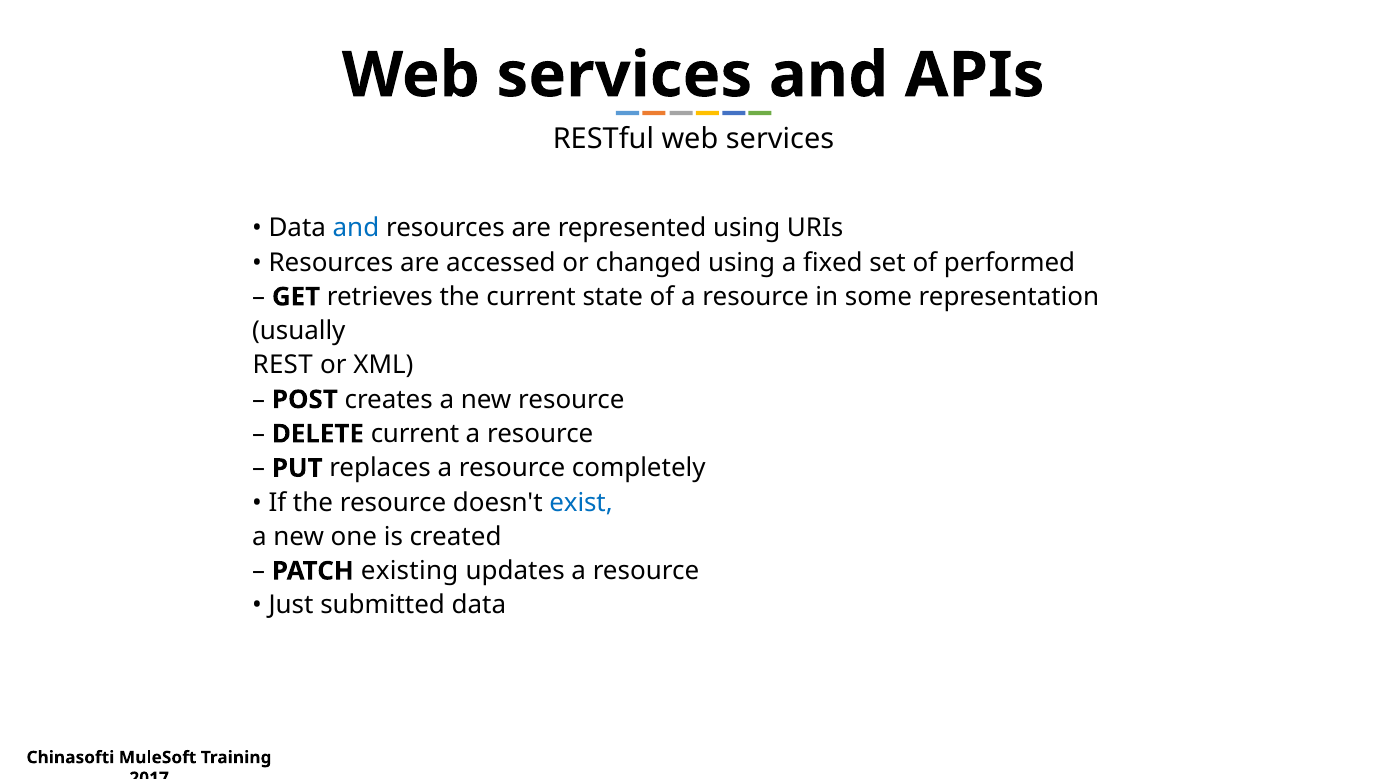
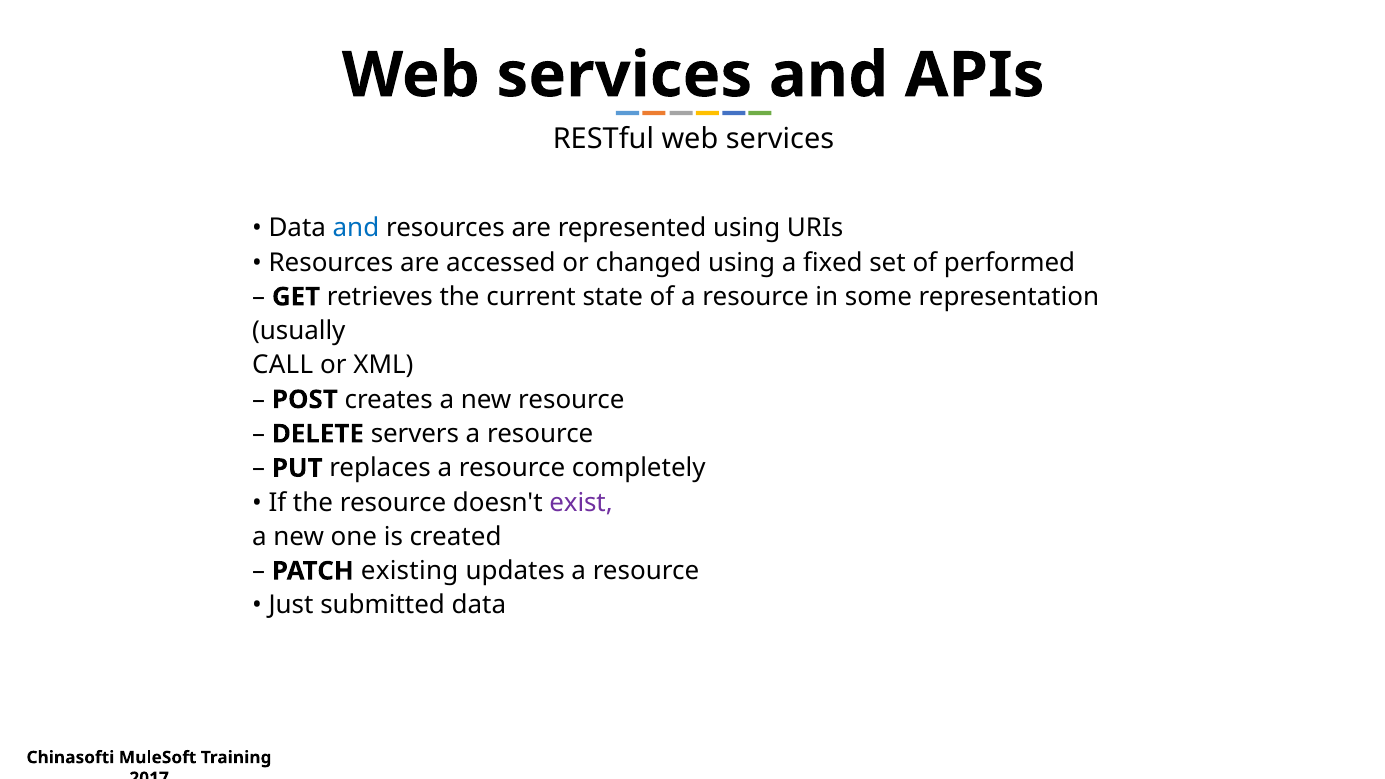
REST: REST -> CALL (283, 365)
DELETE current: current -> servers (415, 434)
exist colour: blue -> purple (581, 502)
